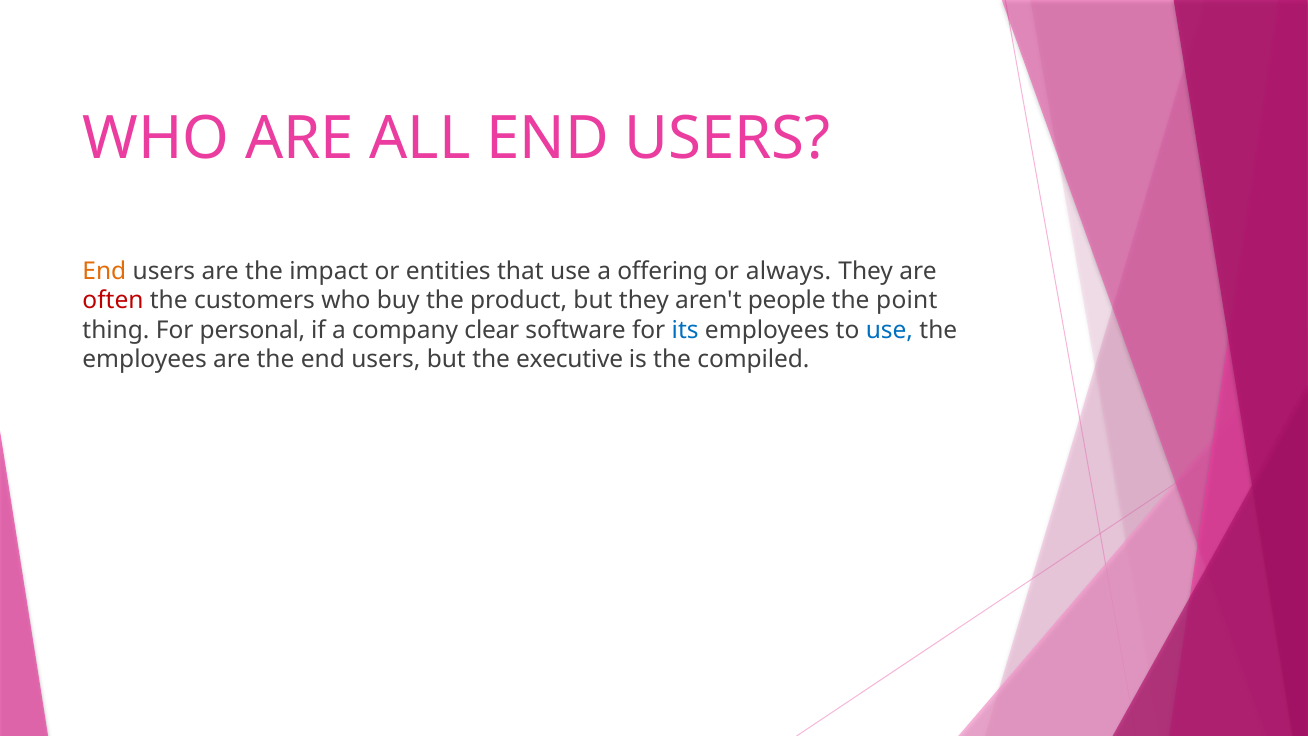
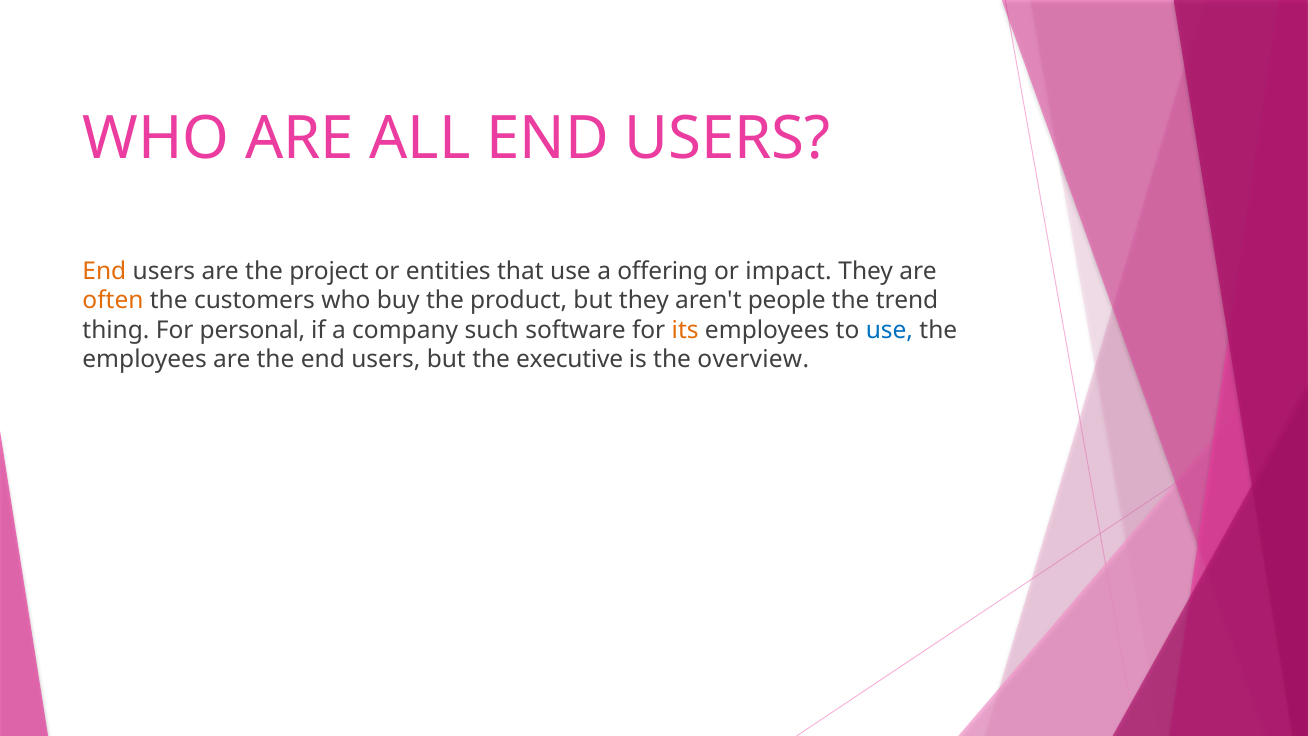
impact: impact -> project (329, 271)
always: always -> impact (789, 271)
often colour: red -> orange (113, 300)
point: point -> trend (907, 300)
clear: clear -> such (492, 330)
its colour: blue -> orange (685, 330)
compiled: compiled -> overview (753, 359)
